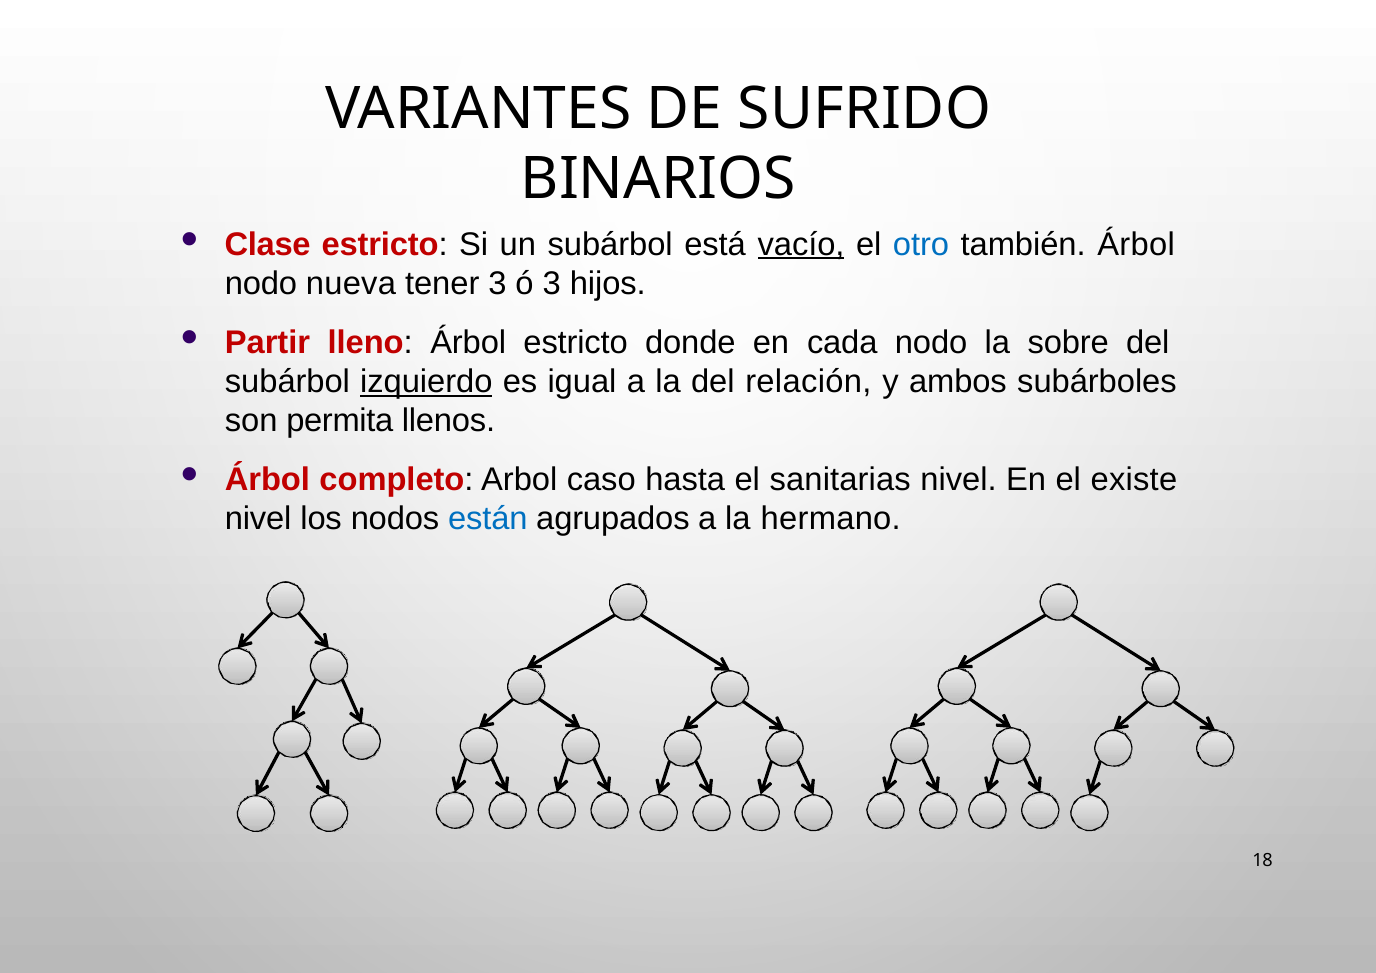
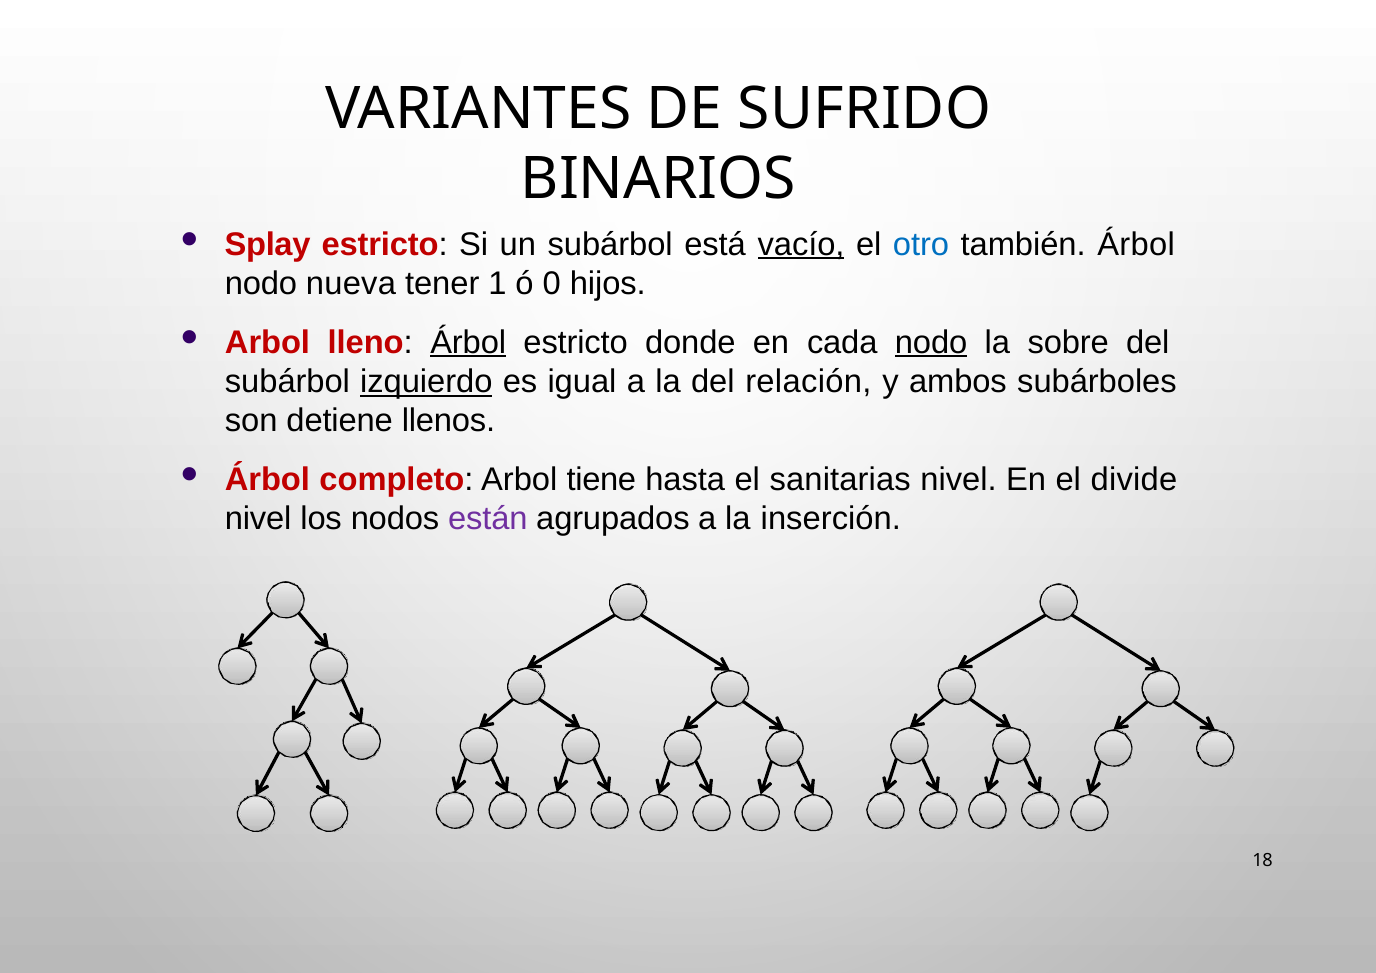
Clase: Clase -> Splay (268, 244)
tener 3: 3 -> 1 (497, 284)
ó 3: 3 -> 0 (552, 284)
Partir: Partir -> Arbol (267, 342)
Árbol underline: none -> present (468, 342)
nodo underline: none -> present (931, 342)
permita: permita -> detiene (340, 421)
caso: caso -> tiene (601, 480)
existe: existe -> divide (1134, 480)
están colour: blue -> purple (488, 519)
hermano: hermano -> inserción (831, 519)
